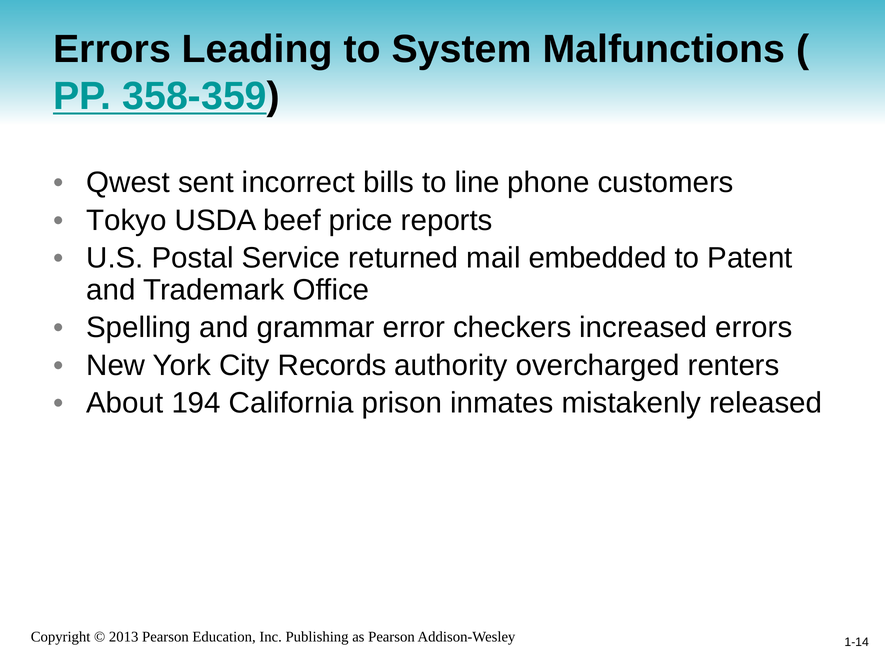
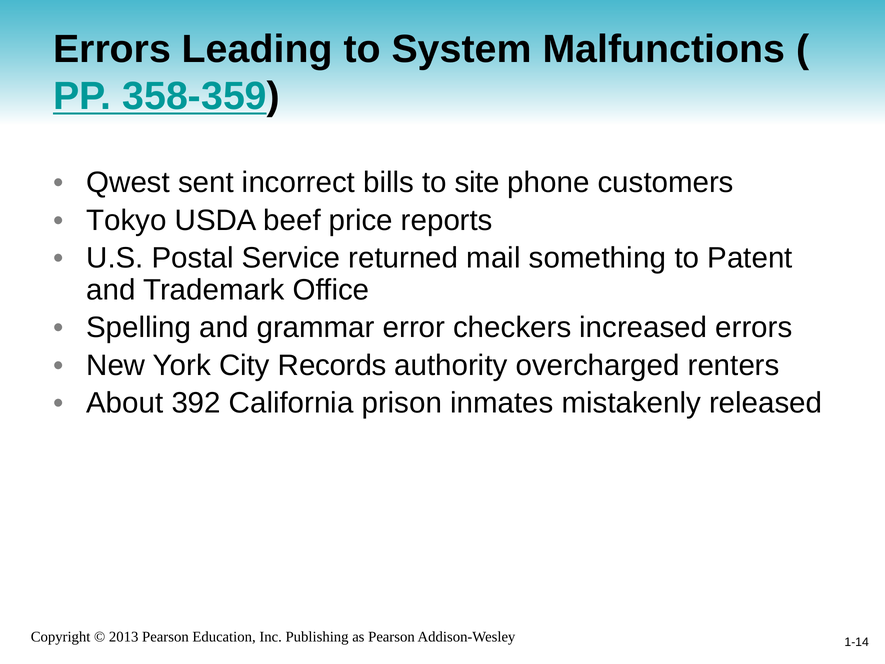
line: line -> site (477, 182)
embedded: embedded -> something (597, 258)
194: 194 -> 392 (196, 403)
